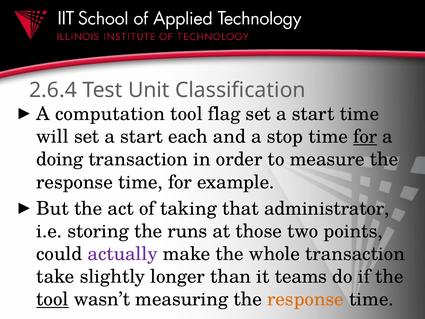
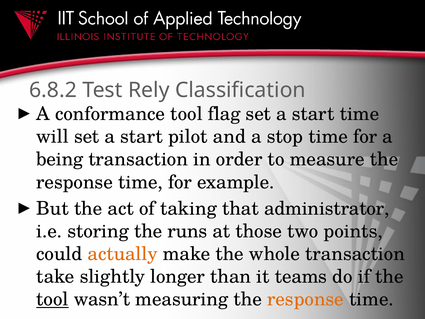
2.6.4: 2.6.4 -> 6.8.2 (53, 90)
Unit: Unit -> Rely (149, 90)
computation: computation -> conformance (110, 114)
each: each -> pilot (188, 137)
for underline: present -> none (365, 137)
doing: doing -> being (60, 159)
actually colour: purple -> orange (123, 254)
